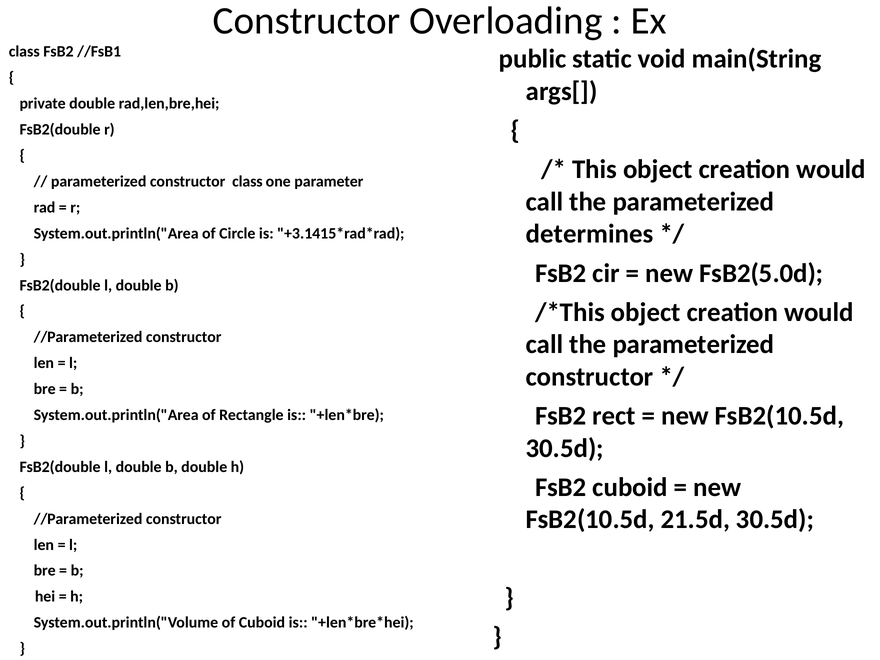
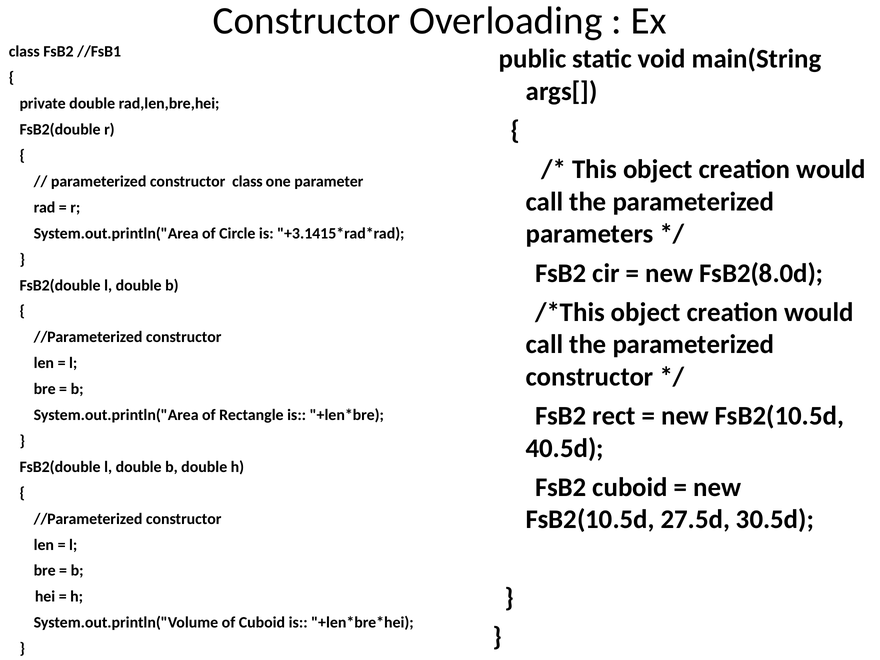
determines: determines -> parameters (590, 234)
FsB2(5.0d: FsB2(5.0d -> FsB2(8.0d (761, 273)
30.5d: 30.5d -> 40.5d (565, 448)
21.5d: 21.5d -> 27.5d (695, 520)
